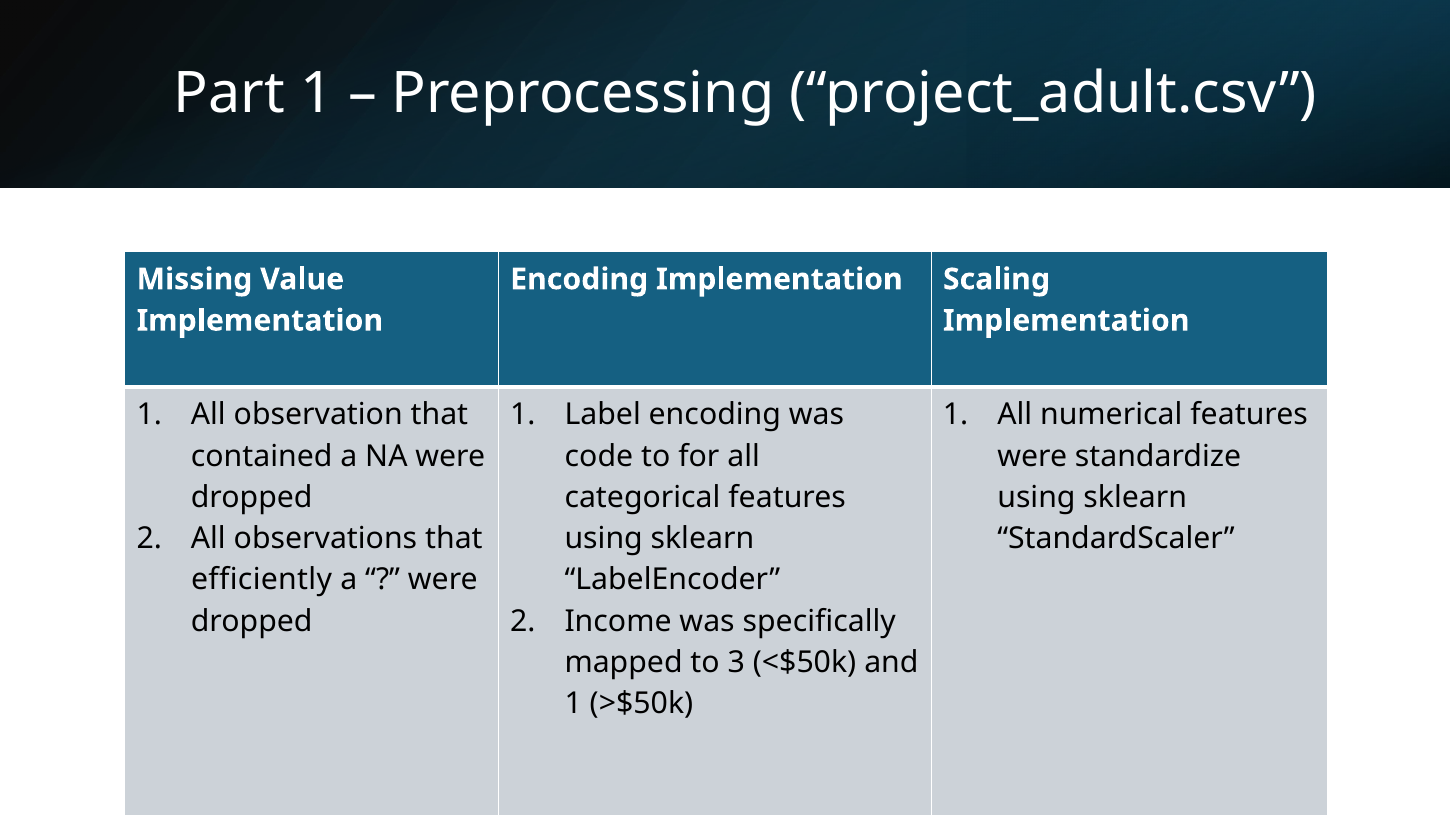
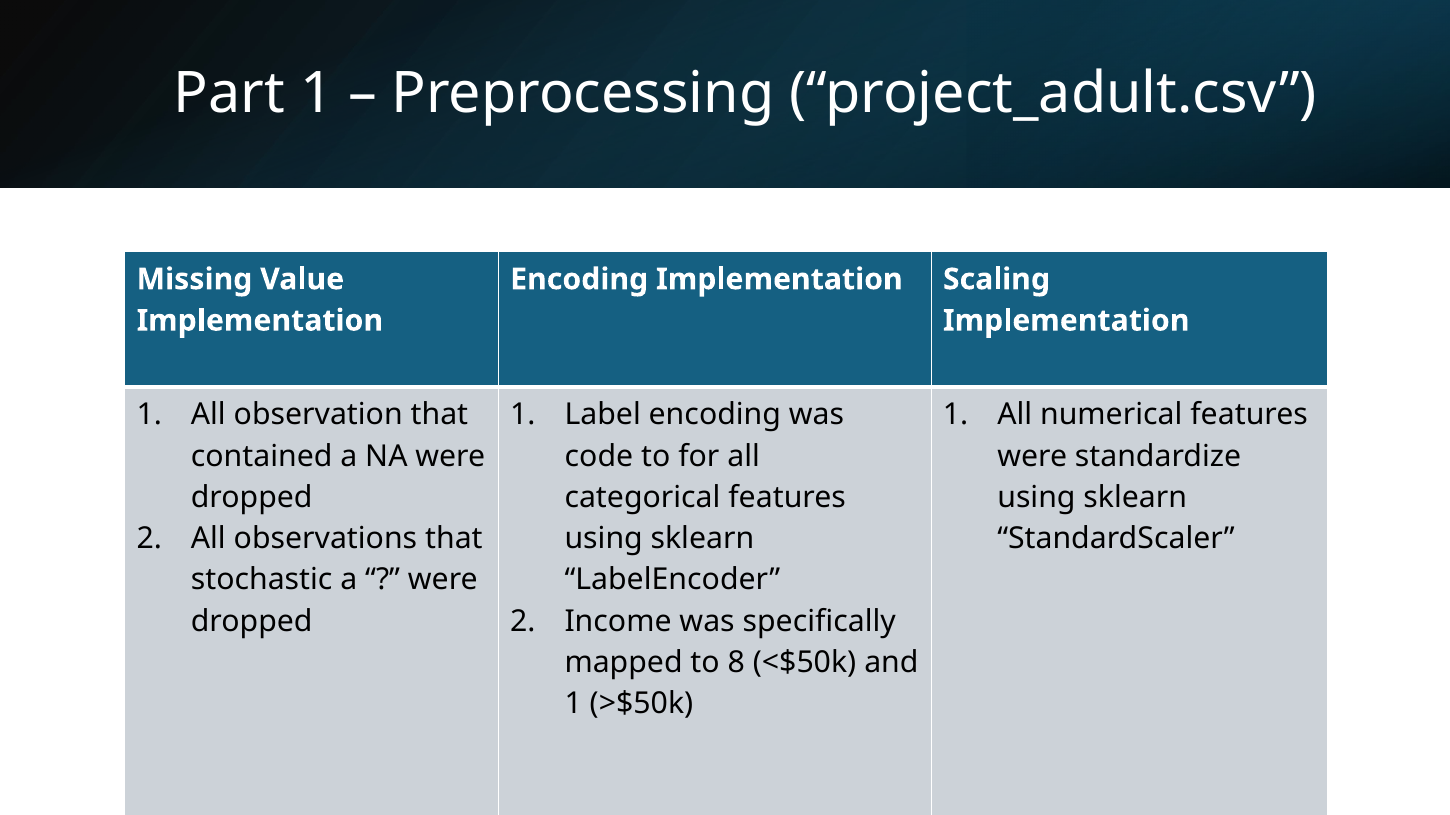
efficiently: efficiently -> stochastic (262, 580)
3: 3 -> 8 (736, 663)
